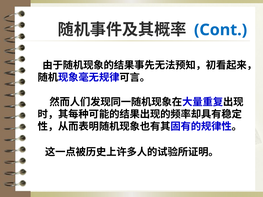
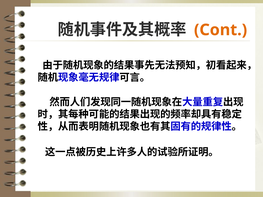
Cont colour: blue -> orange (221, 30)
